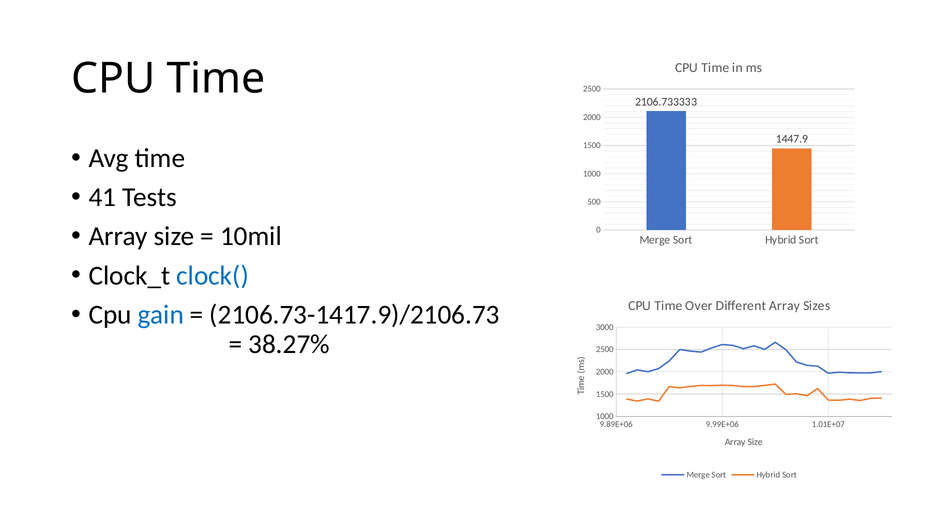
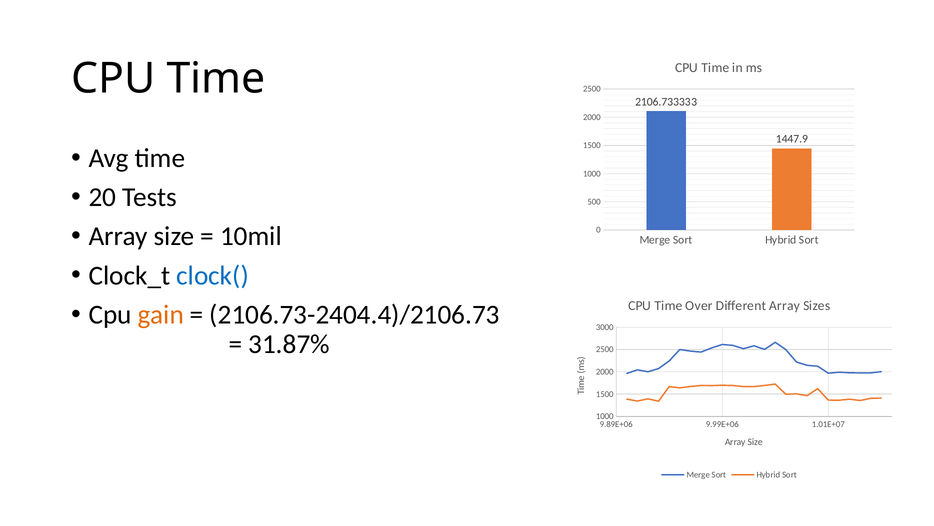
41: 41 -> 20 (102, 197)
gain colour: blue -> orange (161, 314)
2106.73-1417.9)/2106.73: 2106.73-1417.9)/2106.73 -> 2106.73-2404.4)/2106.73 (355, 314)
38.27%: 38.27% -> 31.87% (289, 344)
